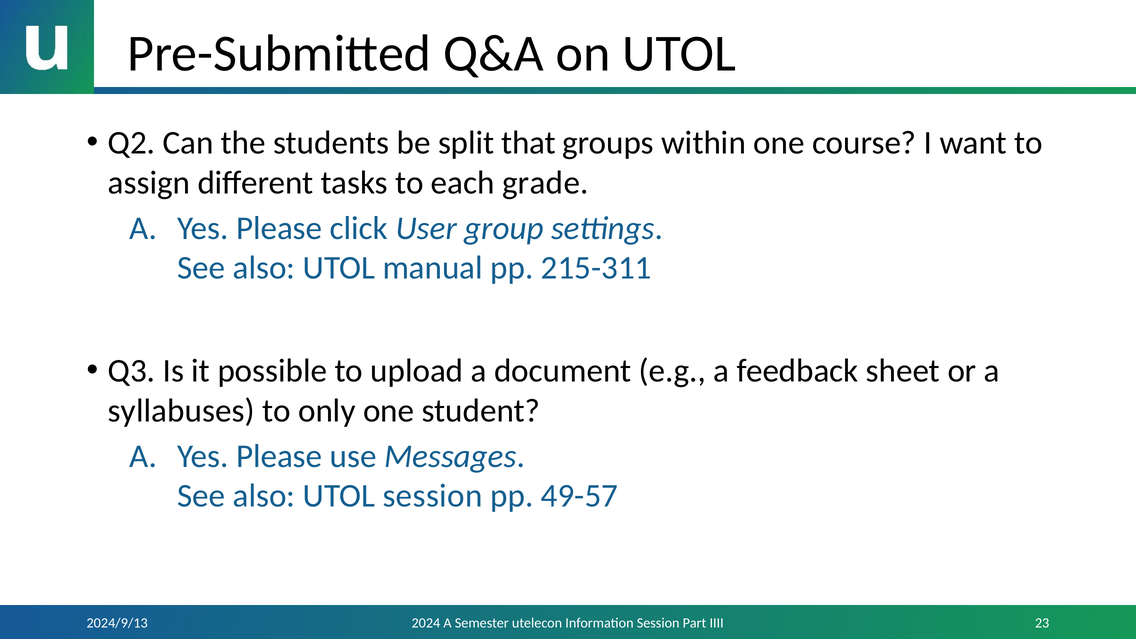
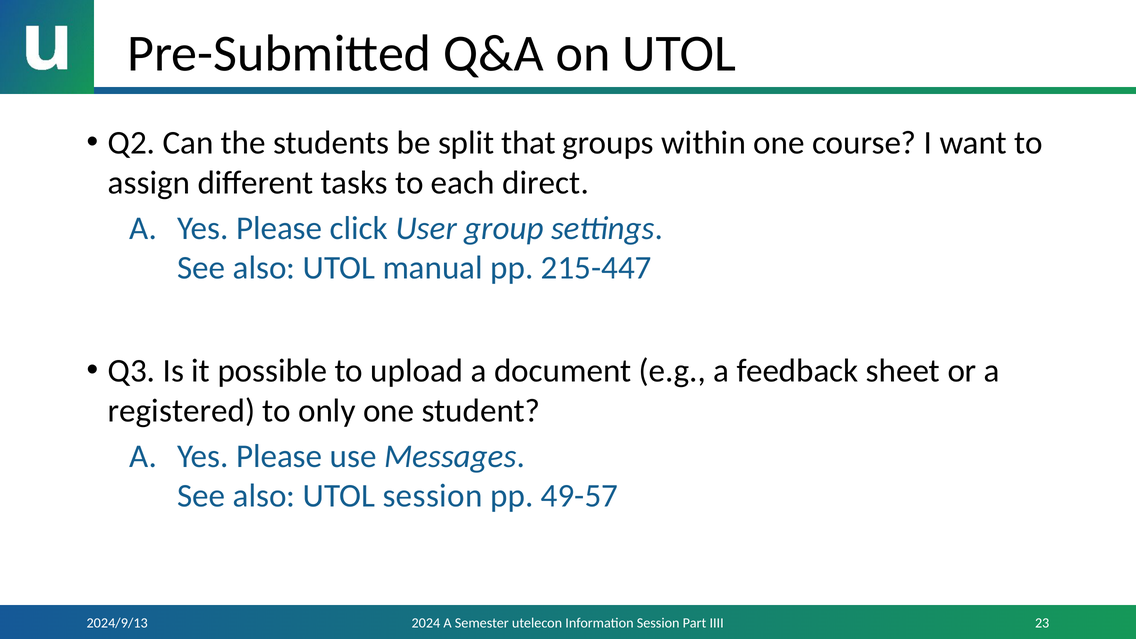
grade: grade -> direct (545, 183)
215-311: 215-311 -> 215-447 (596, 268)
syllabuses: syllabuses -> registered (181, 411)
